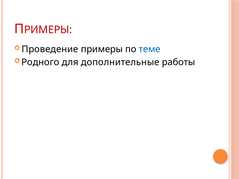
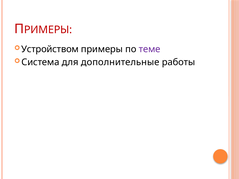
Проведение: Проведение -> Устройством (50, 49)
теме colour: blue -> purple (150, 49)
Родного: Родного -> Система (40, 62)
